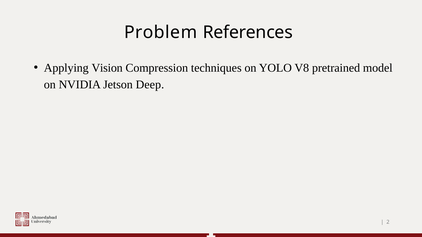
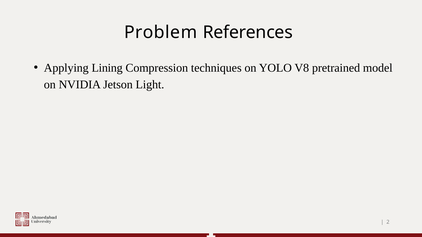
Vision: Vision -> Lining (107, 68)
Deep: Deep -> Light (150, 85)
